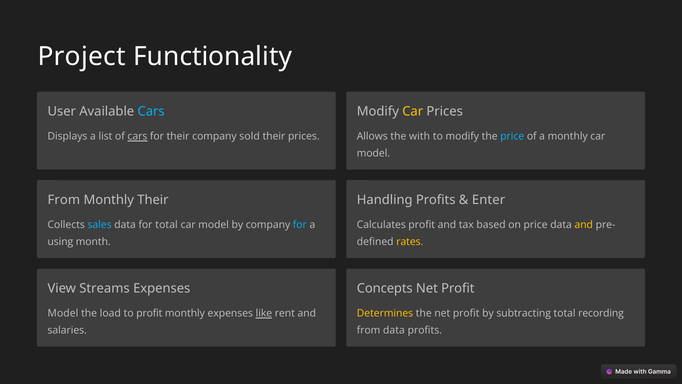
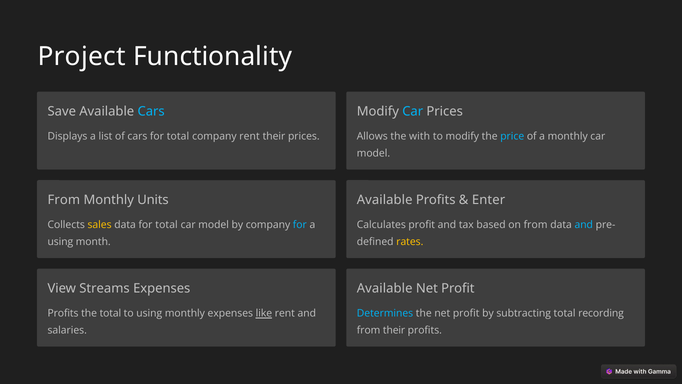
User: User -> Save (62, 112)
Car colour: yellow -> light blue (413, 112)
cars underline: present -> none (137, 136)
their: their -> total (178, 136)
company sold: sold -> rent (250, 136)
Monthly Their: Their -> Units (153, 200)
Handling: Handling -> Available (385, 200)
sales colour: light blue -> yellow (100, 225)
on price: price -> from (536, 225)
and colour: yellow -> light blue (584, 225)
Concepts: Concepts -> Available (385, 288)
Model: Model -> Profits (63, 313)
the load: load -> total (110, 313)
to profit: profit -> using (149, 313)
Determines colour: yellow -> light blue (385, 313)
from data: data -> their (394, 330)
